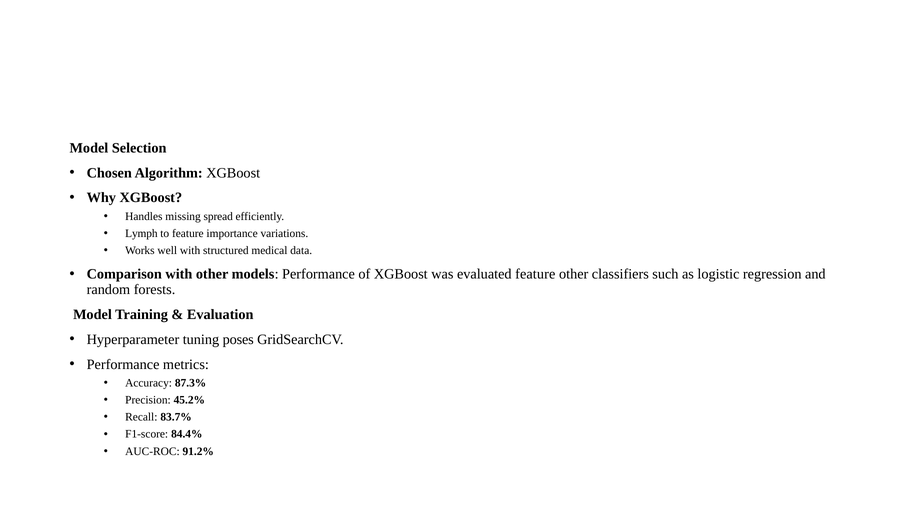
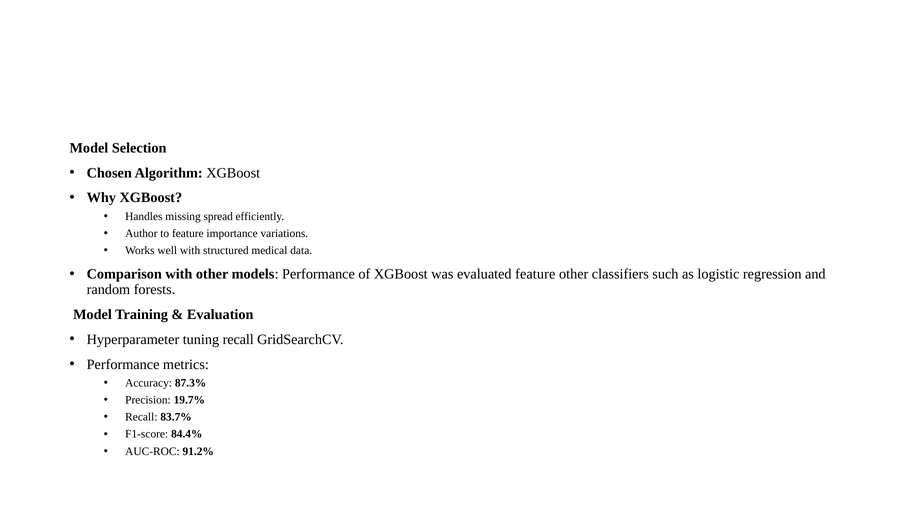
Lymph: Lymph -> Author (141, 233)
tuning poses: poses -> recall (238, 339)
45.2%: 45.2% -> 19.7% (189, 400)
